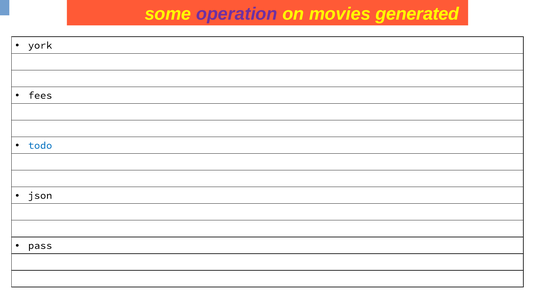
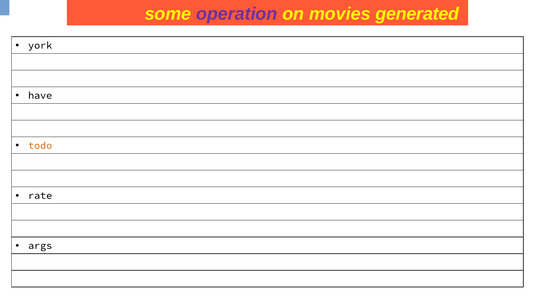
fees: fees -> have (40, 95)
todo colour: blue -> orange (40, 145)
json: json -> rate (40, 195)
pass: pass -> args (40, 245)
